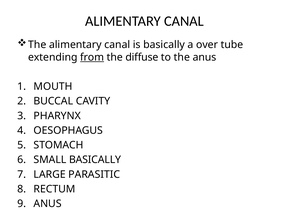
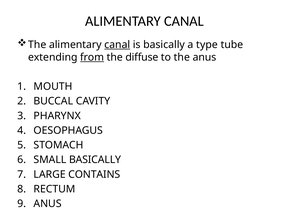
canal underline: none -> present (117, 45)
over: over -> type (207, 45)
PARASITIC: PARASITIC -> CONTAINS (94, 174)
